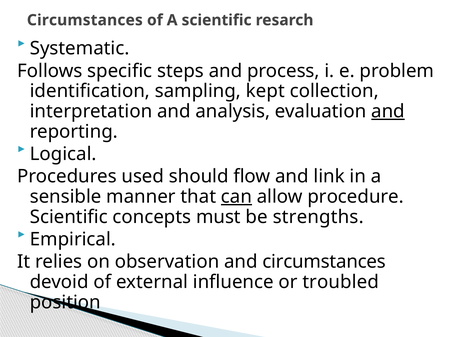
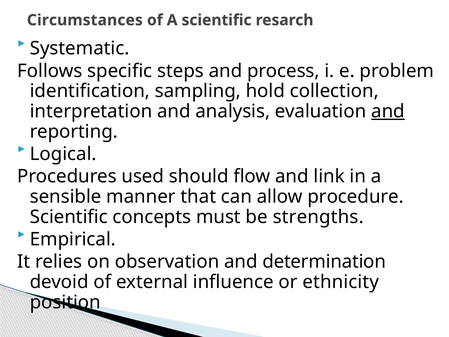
kept: kept -> hold (265, 91)
can underline: present -> none (236, 197)
and circumstances: circumstances -> determination (324, 262)
troubled: troubled -> ethnicity (341, 282)
